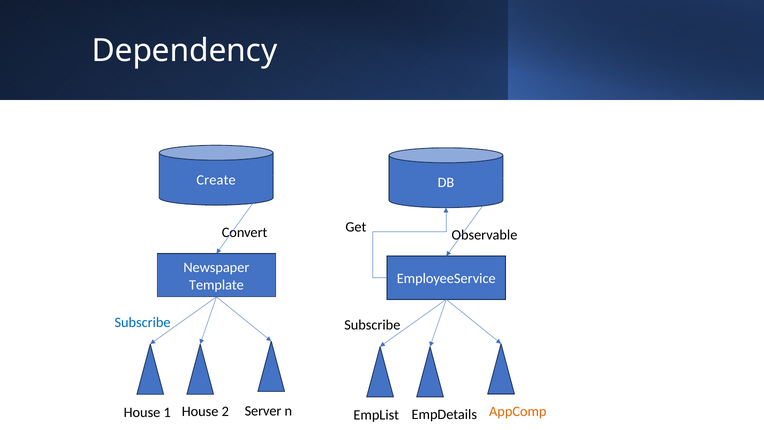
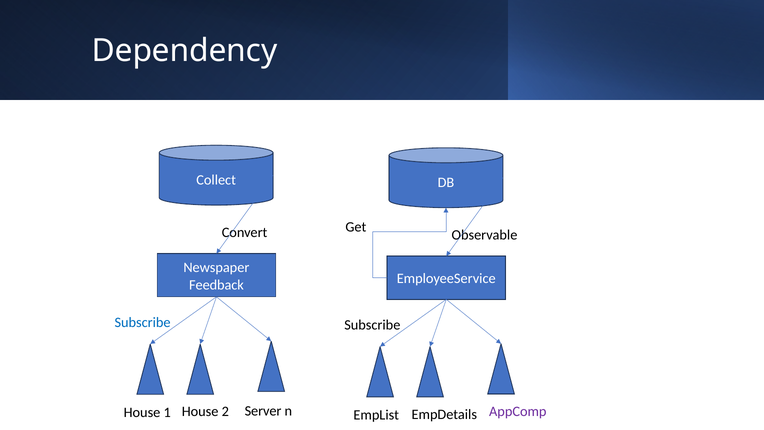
Create: Create -> Collect (216, 180)
Template: Template -> Feedback (216, 285)
AppComp colour: orange -> purple (518, 411)
